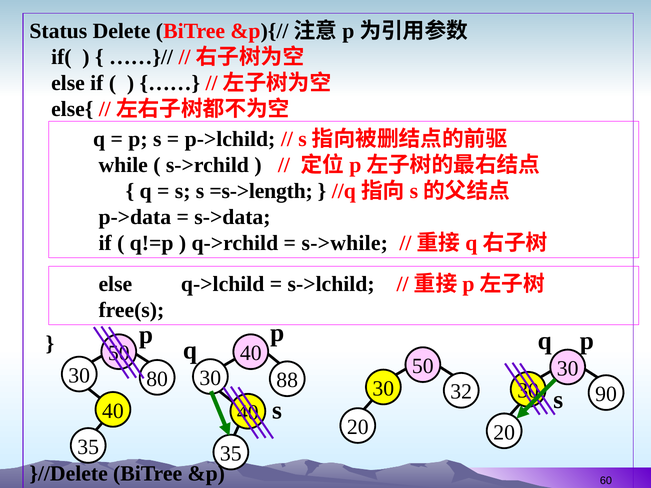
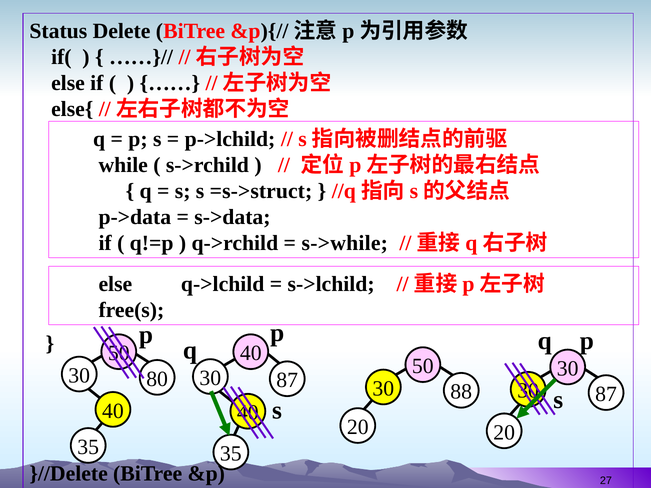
=s->length: =s->length -> =s->struct (261, 191)
88: 88 -> 87 (287, 380)
32: 32 -> 88 (461, 392)
90: 90 -> 87 (606, 394)
60: 60 -> 27 (606, 481)
